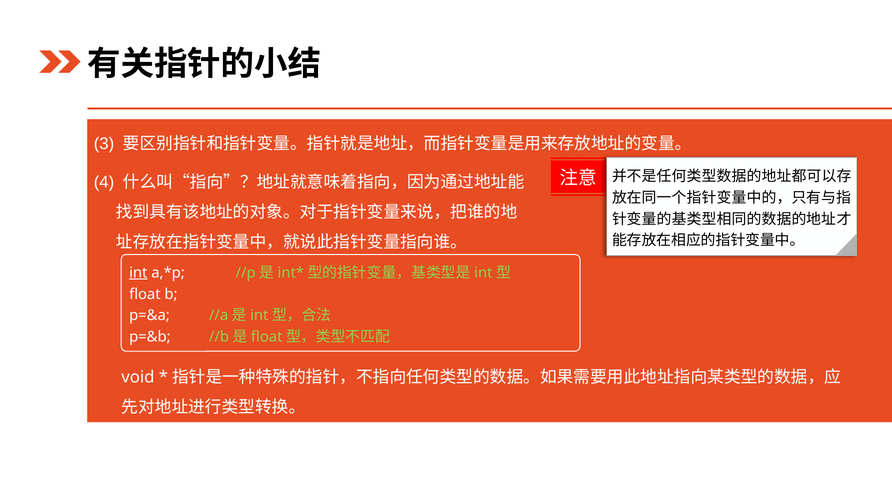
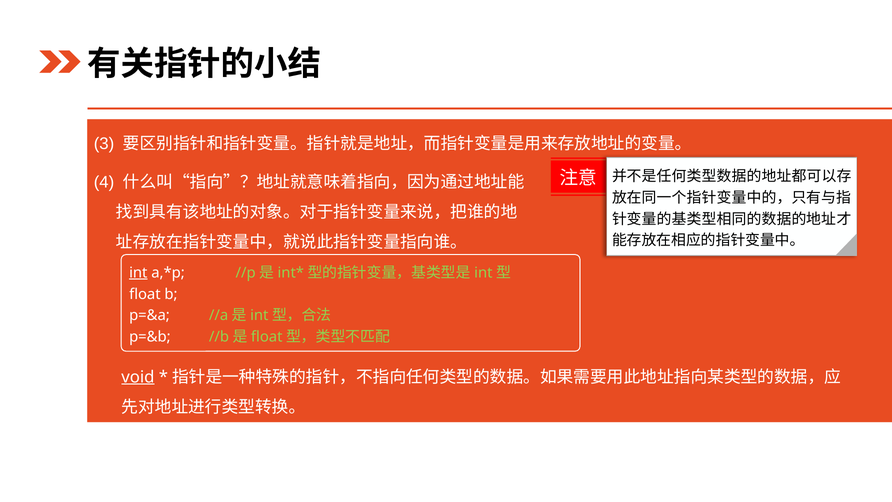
void underline: none -> present (138, 377)
